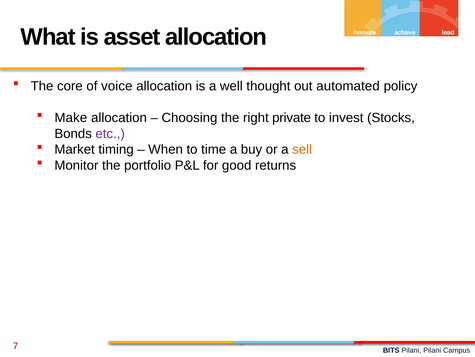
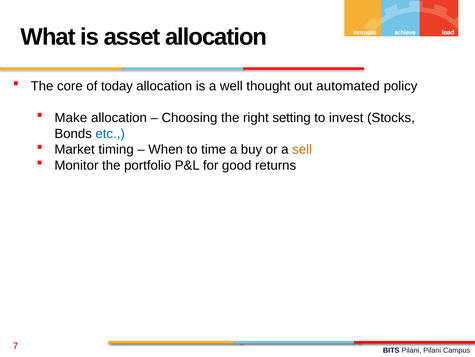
voice: voice -> today (117, 86)
private: private -> setting (292, 118)
etc colour: purple -> blue (110, 133)
